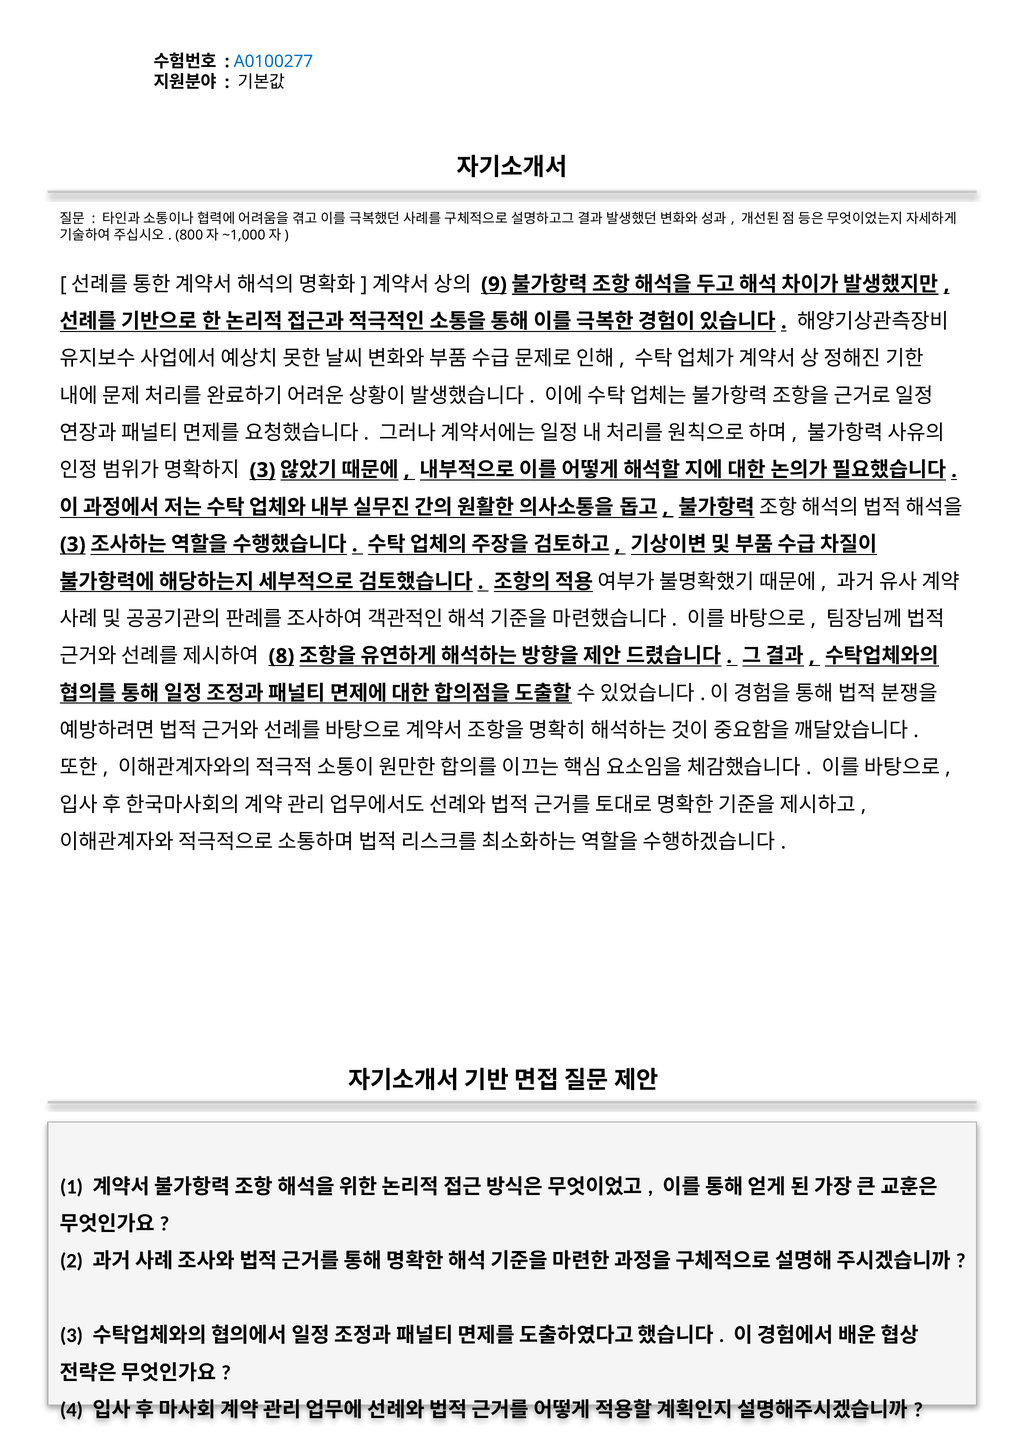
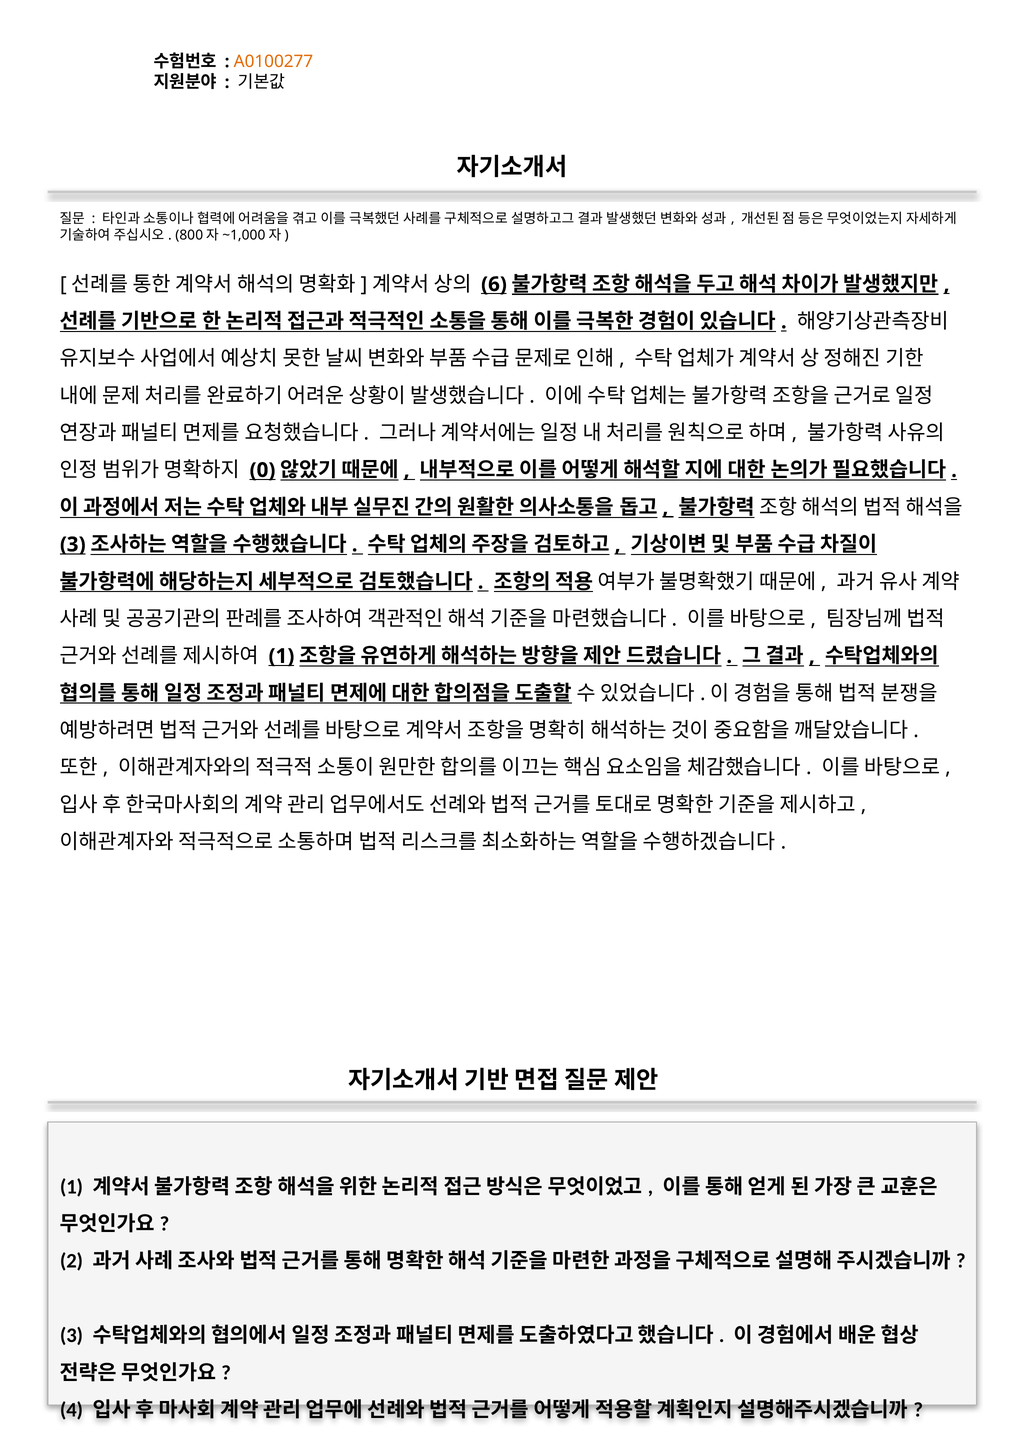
A0100277 colour: blue -> orange (273, 62)
9: 9 -> 6 (494, 284)
3: 3 -> 0 (262, 470)
8: 8 -> 1 (281, 656)
